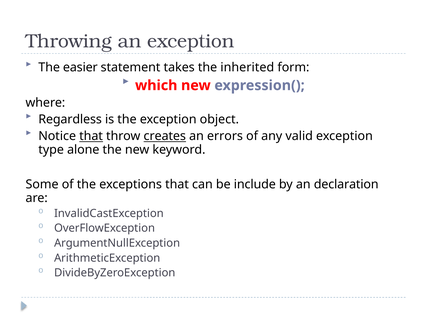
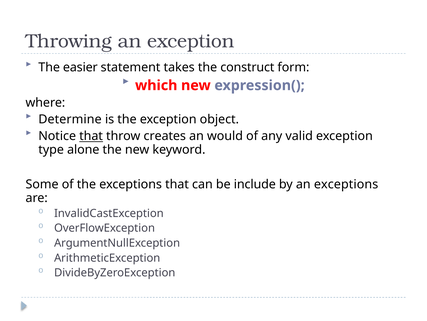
inherited: inherited -> construct (247, 67)
Regardless: Regardless -> Determine (70, 119)
creates underline: present -> none (165, 136)
errors: errors -> would (225, 136)
an declaration: declaration -> exceptions (346, 184)
